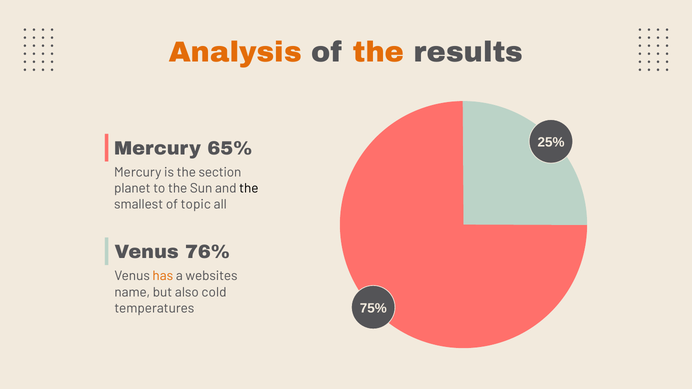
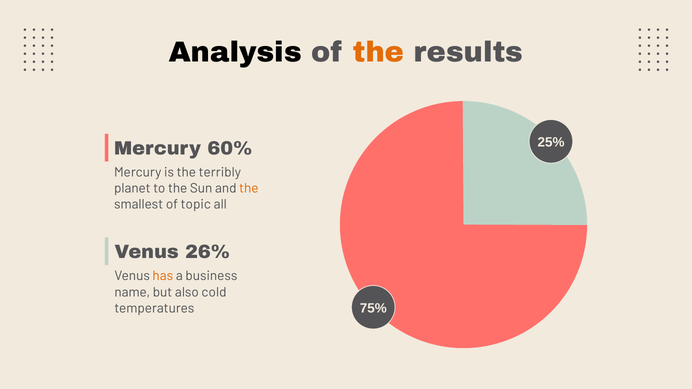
Analysis colour: orange -> black (235, 52)
65%: 65% -> 60% (230, 148)
section: section -> terribly (220, 172)
the colour: black -> orange (249, 188)
76%: 76% -> 26% (208, 252)
websites: websites -> business (211, 276)
